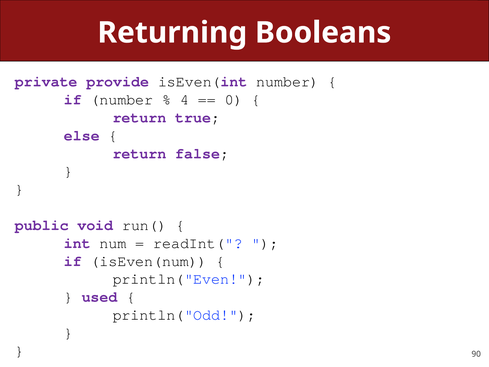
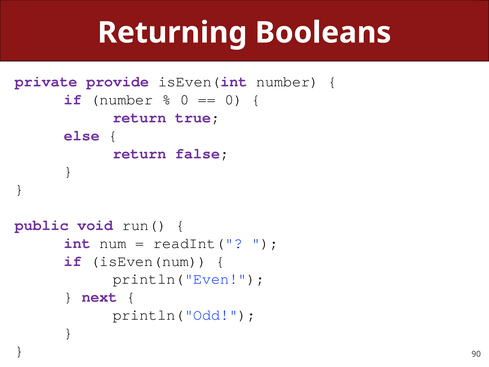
4: 4 -> 0 (185, 100)
used: used -> next (100, 297)
